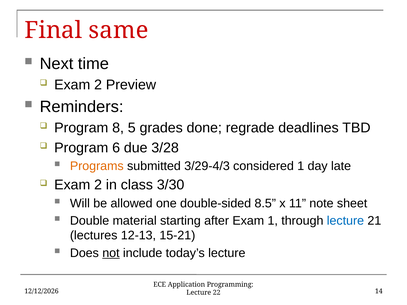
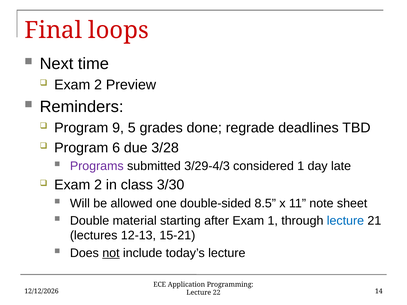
same: same -> loops (119, 30)
8: 8 -> 9 (118, 128)
Programs colour: orange -> purple (97, 166)
